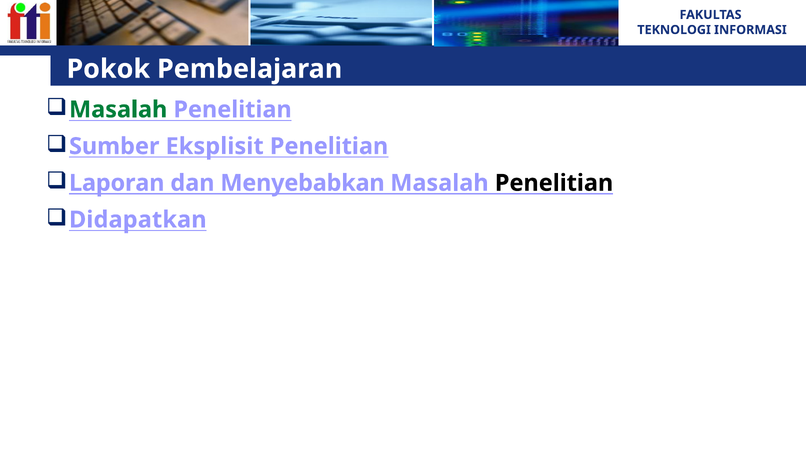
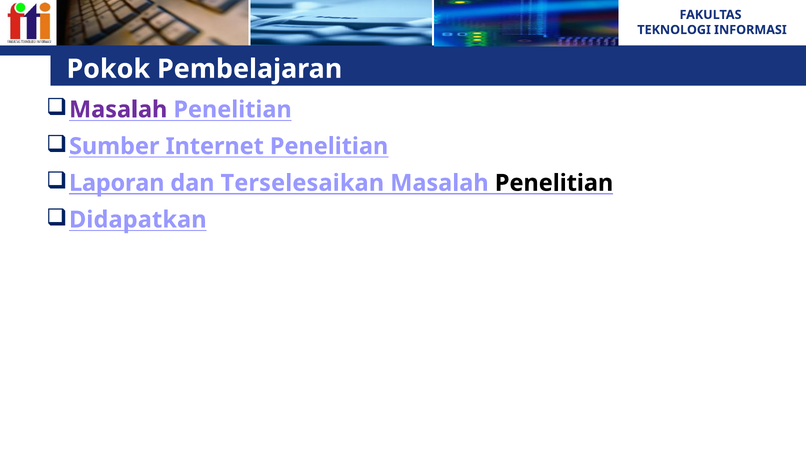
Masalah colour: green -> purple (118, 109)
Eksplisit: Eksplisit -> Internet (215, 146)
Menyebabkan: Menyebabkan -> Terselesaikan (302, 183)
